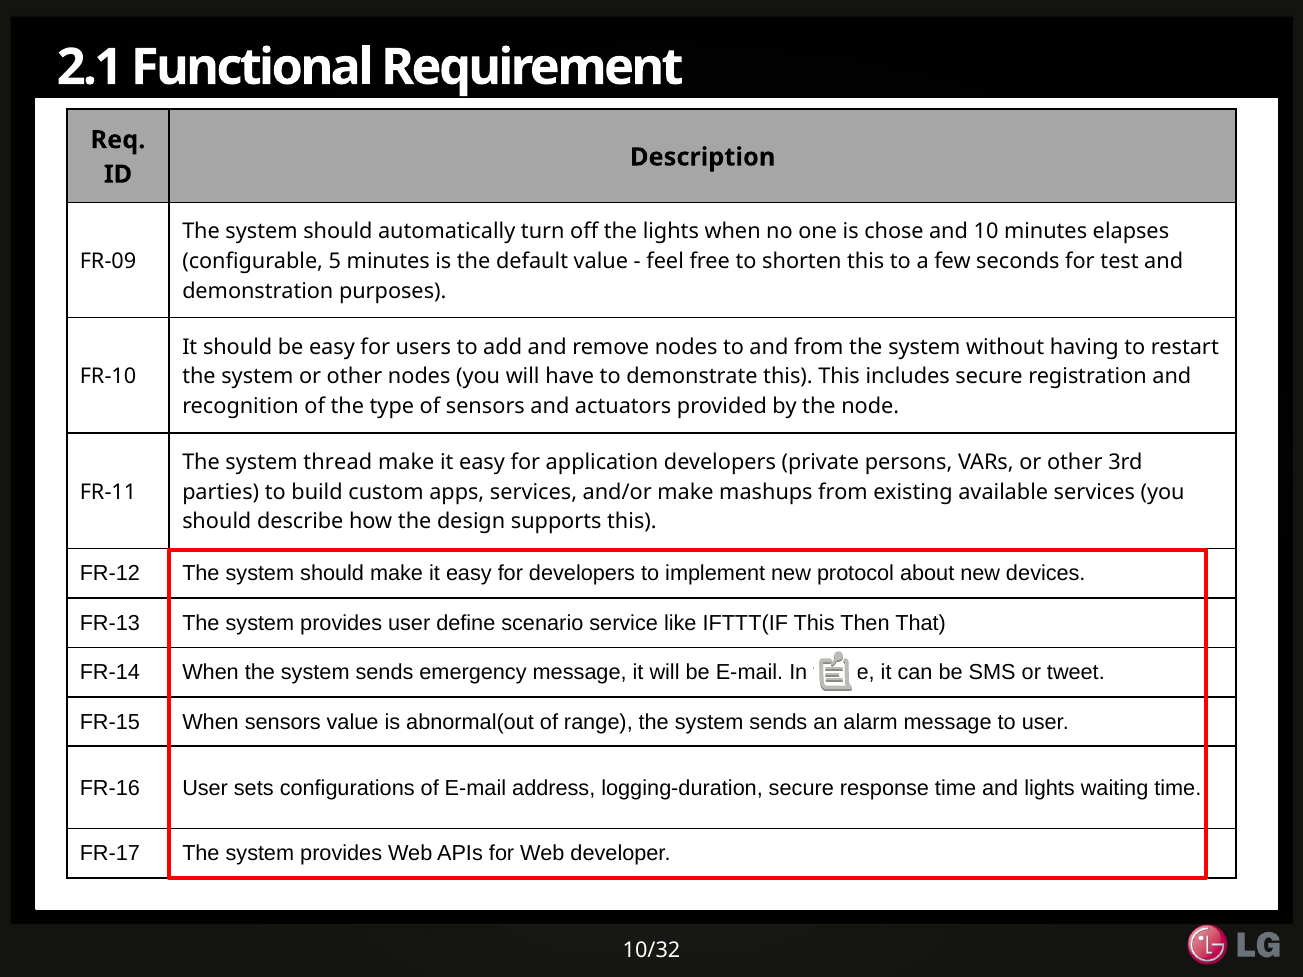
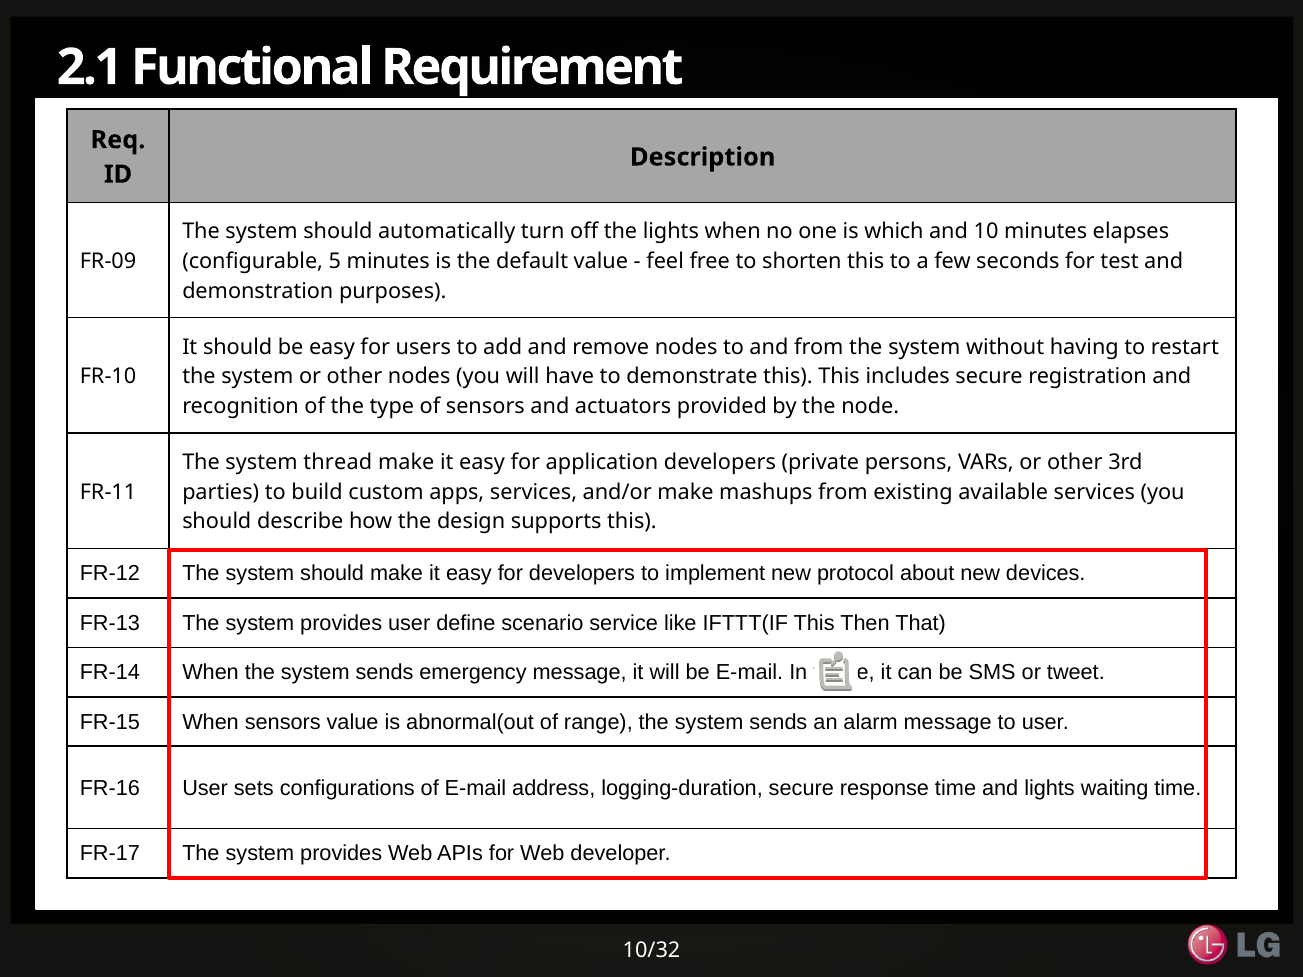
chose: chose -> which (894, 232)
